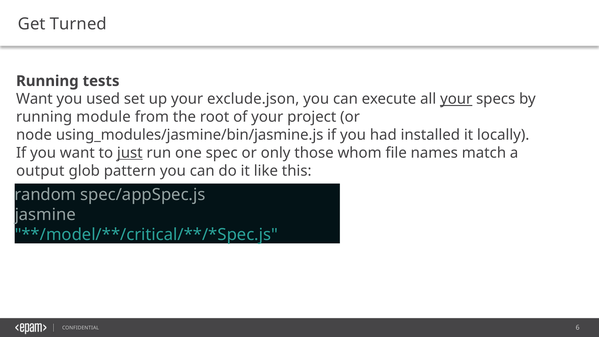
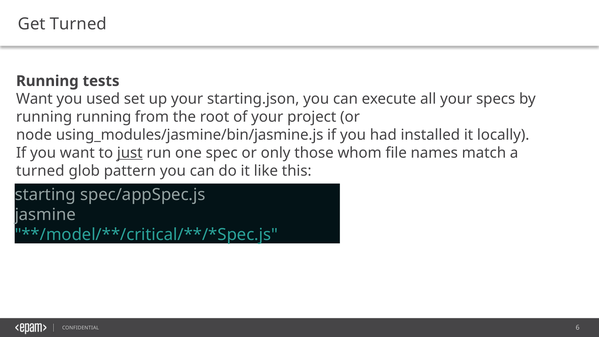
exclude.json: exclude.json -> starting.json (253, 99)
your underline: present -> none (456, 99)
running module: module -> running (104, 117)
output: output -> turned (40, 171)
random: random -> starting (45, 195)
